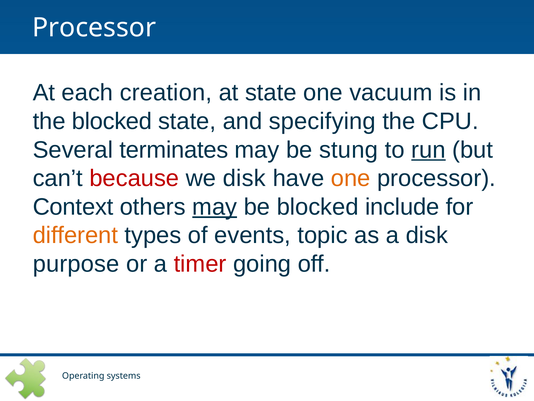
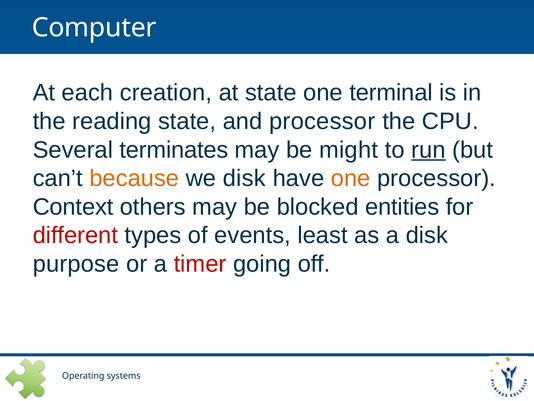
Processor: Processor -> Computer (94, 28)
vacuum: vacuum -> terminal (391, 93)
the blocked: blocked -> reading (112, 121)
and specifying: specifying -> processor (322, 121)
stung: stung -> might (349, 150)
because colour: red -> orange (134, 178)
may underline: present -> none (215, 207)
include: include -> entities (402, 207)
different colour: orange -> red (75, 235)
topic: topic -> least (323, 235)
